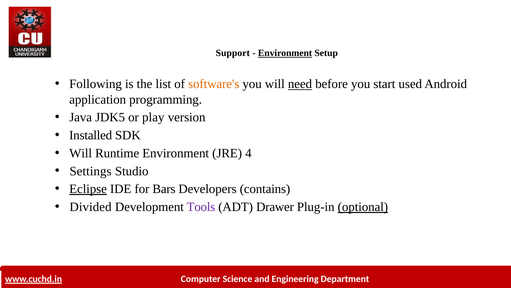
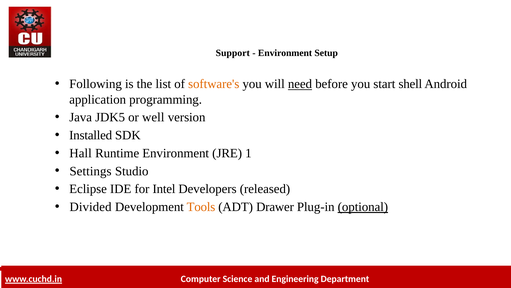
Environment underline: present -> none (285, 53)
used: used -> shell (410, 84)
play: play -> well (153, 117)
Will: Will -> Hall (81, 153)
4: 4 -> 1 (248, 153)
Eclipse underline: present -> none (88, 189)
Bars: Bars -> Intel (164, 189)
contains: contains -> released (265, 189)
Tools colour: purple -> orange (201, 207)
